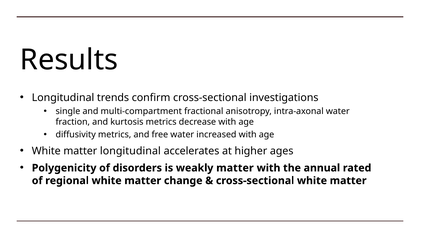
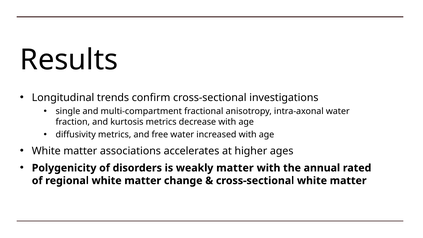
matter longitudinal: longitudinal -> associations (130, 151)
